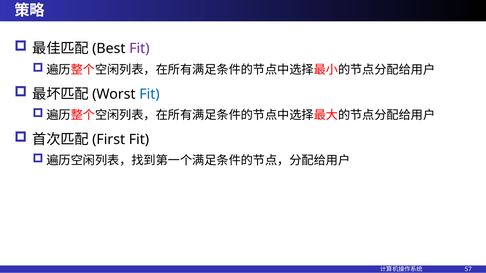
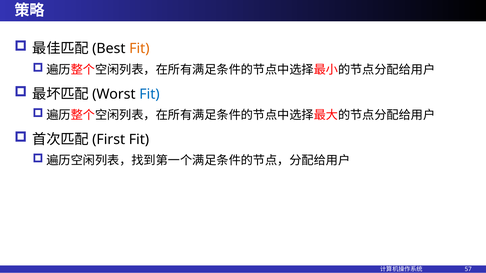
Fit colour: purple -> orange (139, 49)
